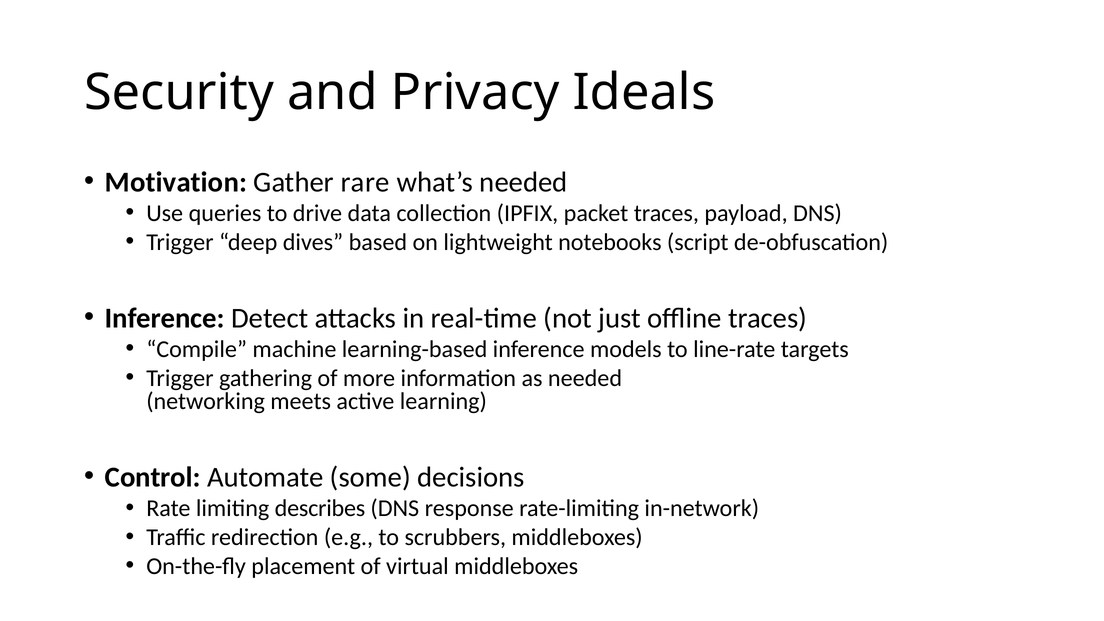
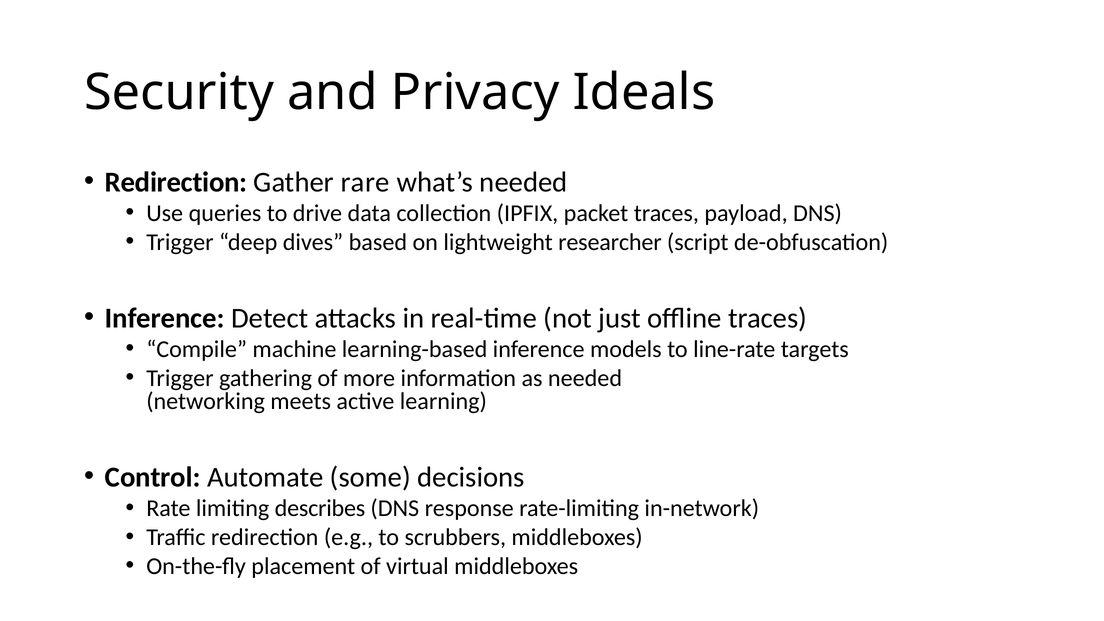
Motivation: Motivation -> Redirection (176, 182)
notebooks: notebooks -> researcher (610, 242)
